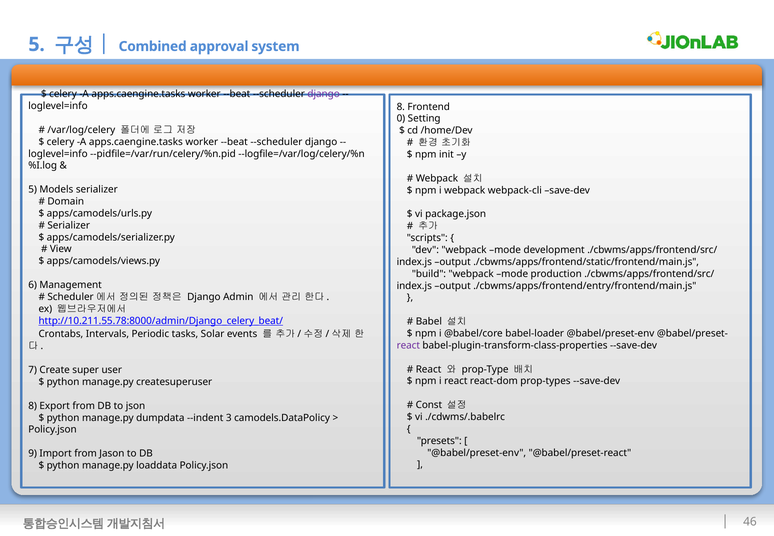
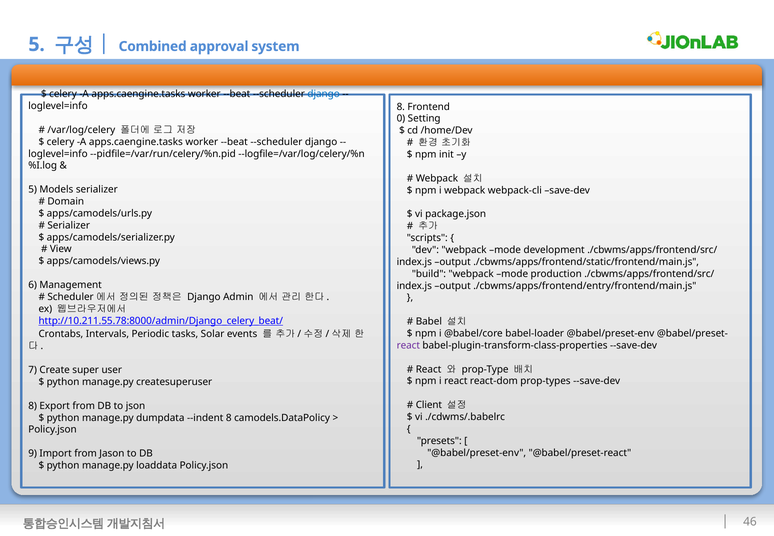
django colour: purple -> blue (324, 94)
Const: Const -> Client (429, 405)
--indent 3: 3 -> 8 (229, 418)
